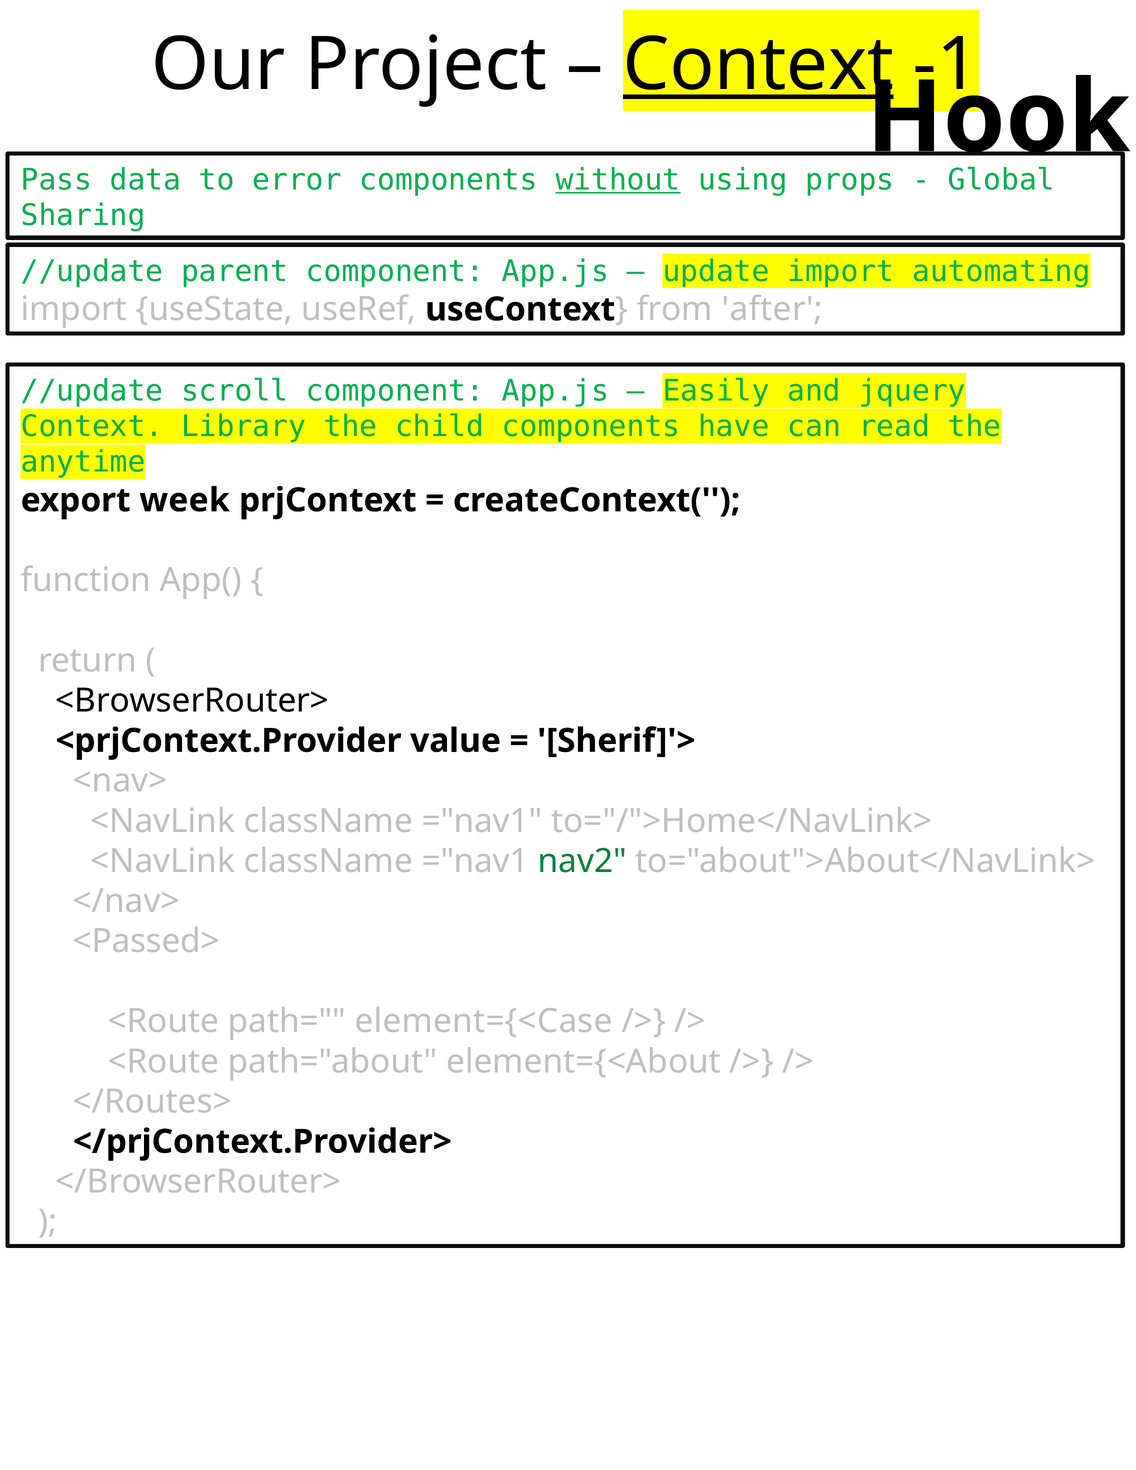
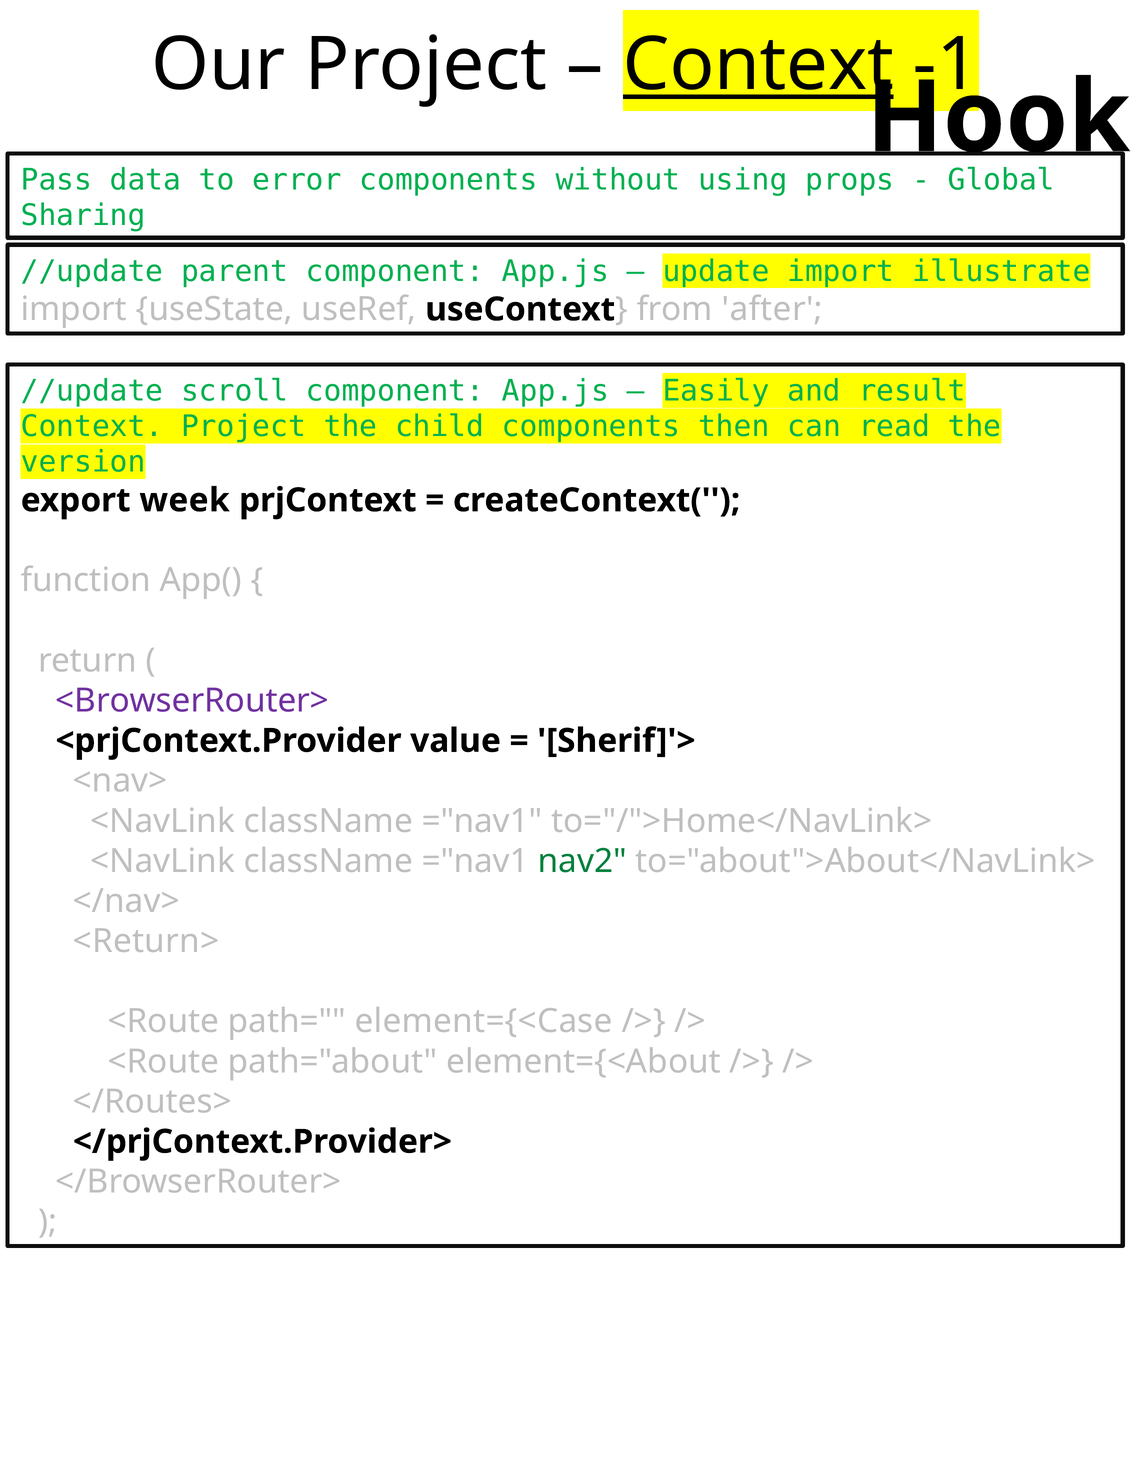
without underline: present -> none (618, 180)
automating: automating -> illustrate (1001, 271)
jquery: jquery -> result (912, 391)
Context Library: Library -> Project (244, 427)
have: have -> then (734, 427)
anytime: anytime -> version (83, 462)
<BrowserRouter> colour: black -> purple (192, 701)
<Passed>: <Passed> -> <Return> (146, 941)
